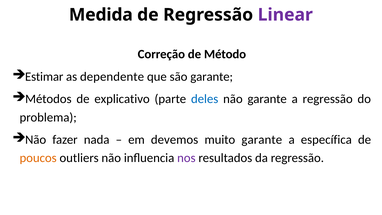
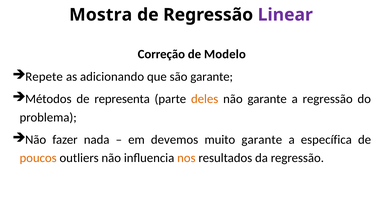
Medida: Medida -> Mostra (101, 15)
Método: Método -> Modelo (225, 54)
Estimar: Estimar -> Repete (44, 77)
dependente: dependente -> adicionando (112, 77)
explicativo: explicativo -> representa (122, 99)
deles colour: blue -> orange (205, 99)
nos colour: purple -> orange (186, 158)
